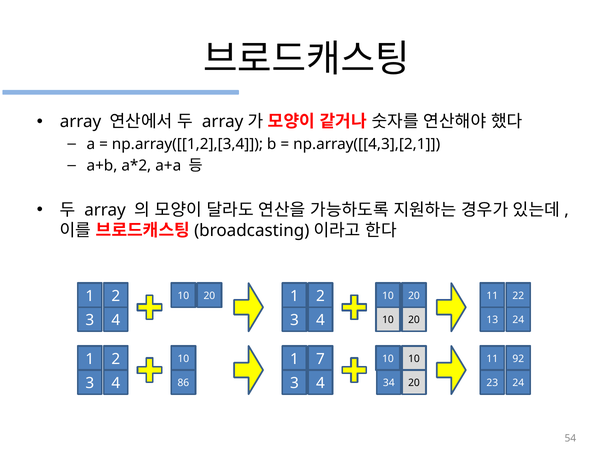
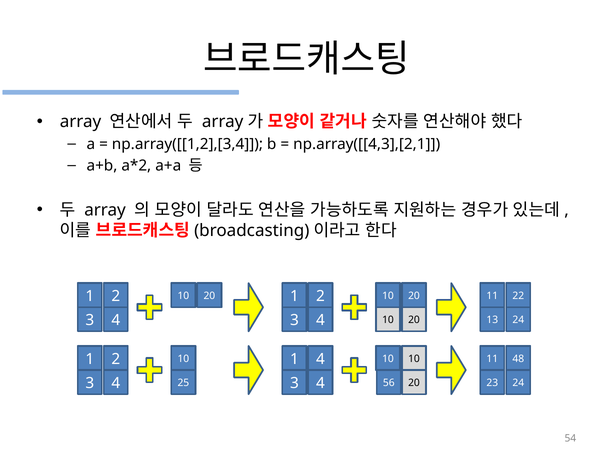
10 7: 7 -> 4 (320, 359)
92: 92 -> 48 (518, 358)
86: 86 -> 25 (183, 383)
34: 34 -> 56 (389, 383)
